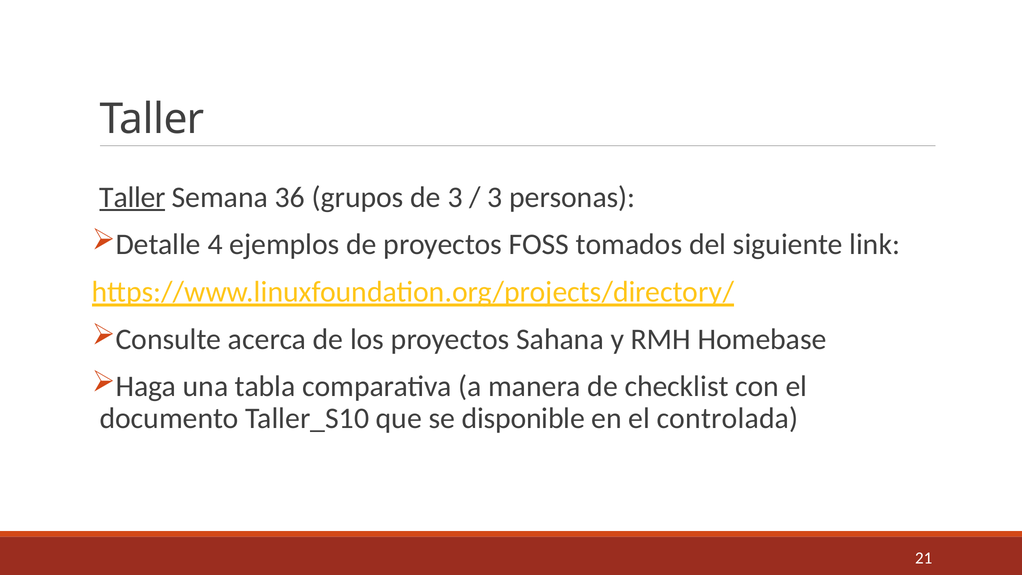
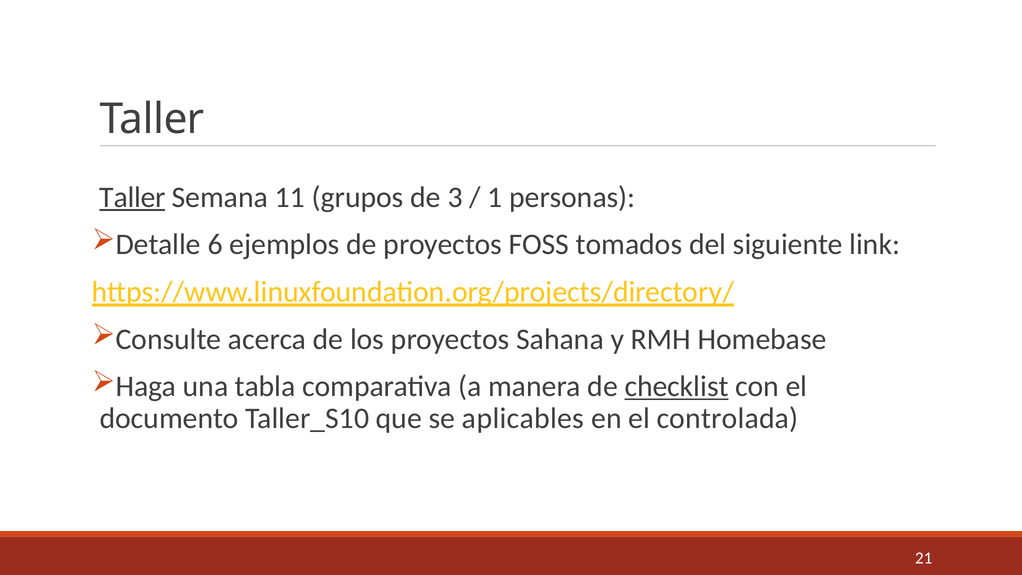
36: 36 -> 11 (290, 197)
3: 3 -> 1 (495, 197)
4: 4 -> 6 (215, 244)
checklist underline: none -> present (677, 386)
disponible: disponible -> aplicables (523, 418)
